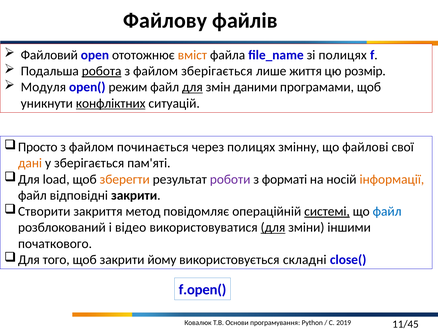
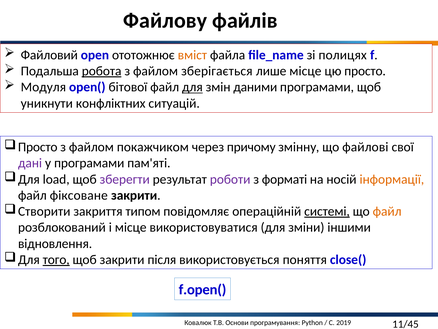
лише життя: життя -> місце (305, 71)
цю розмір: розмір -> просто (365, 71)
режим: режим -> бітової (128, 87)
конфліктних underline: present -> none (111, 103)
починається: починається -> покажчиком (153, 147)
через полицях: полицях -> причому (251, 147)
дані colour: orange -> purple (30, 163)
у зберігається: зберігається -> програмами (89, 163)
зберегти colour: orange -> purple (125, 179)
відповідні: відповідні -> фіксоване (79, 195)
метод: метод -> типом (143, 211)
файл colour: blue -> orange (387, 211)
і відео: відео -> місце (131, 227)
для underline: present -> none (273, 227)
початкового: початкового -> відновлення (55, 243)
того underline: none -> present (56, 259)
йому: йому -> після (162, 259)
складні: складні -> поняття (305, 259)
